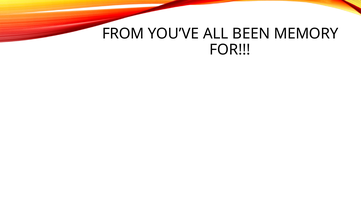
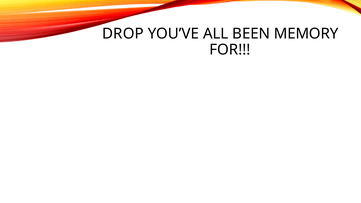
FROM: FROM -> DROP (123, 34)
